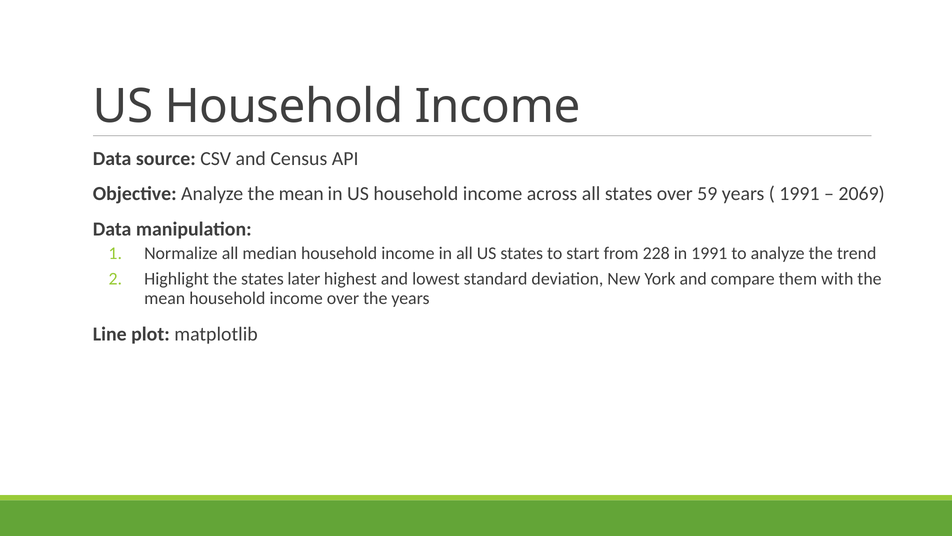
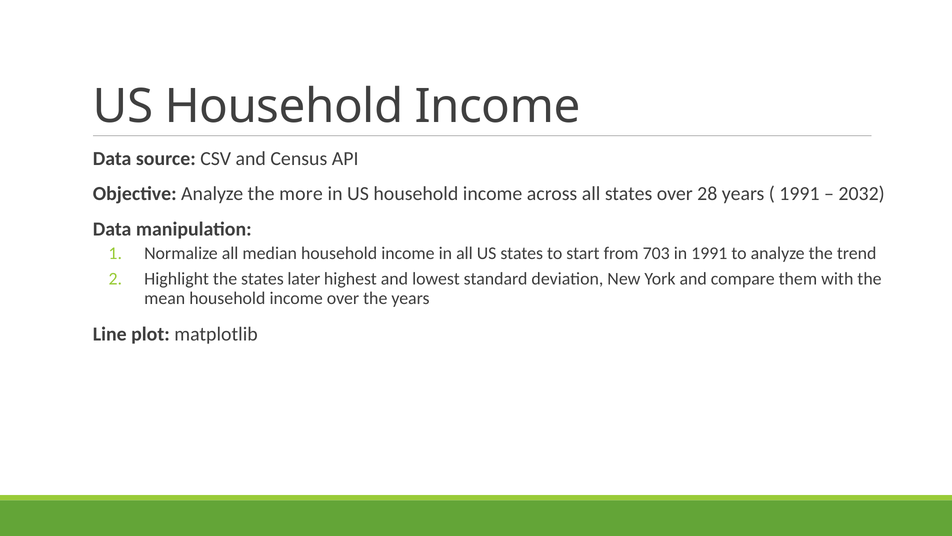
Analyze the mean: mean -> more (301, 194)
59: 59 -> 28 (707, 194)
2069: 2069 -> 2032 (862, 194)
228: 228 -> 703 (656, 253)
